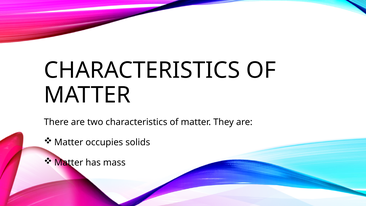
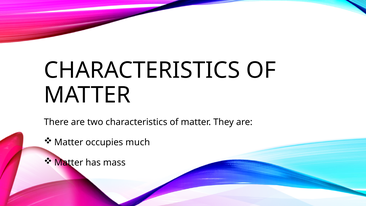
solids: solids -> much (138, 142)
